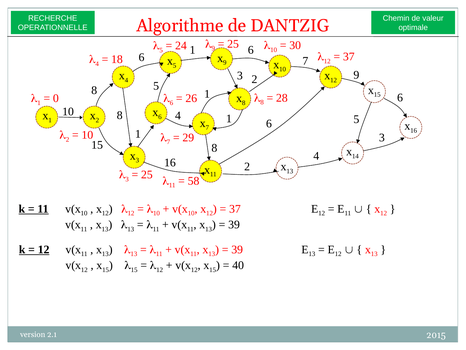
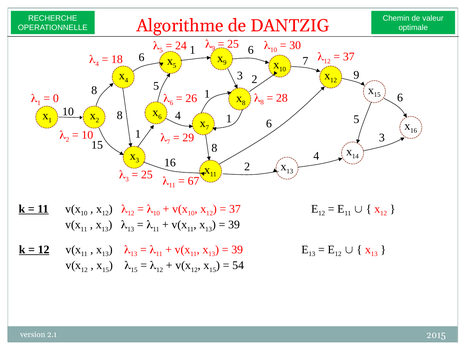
58: 58 -> 67 (194, 181)
40: 40 -> 54 (238, 265)
